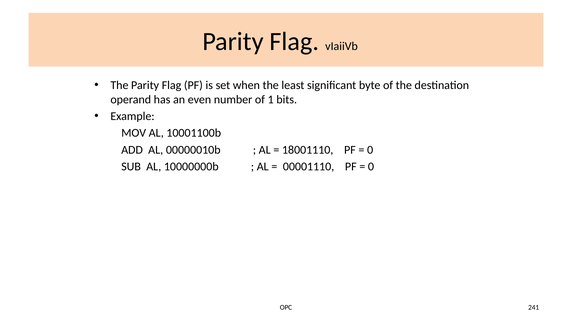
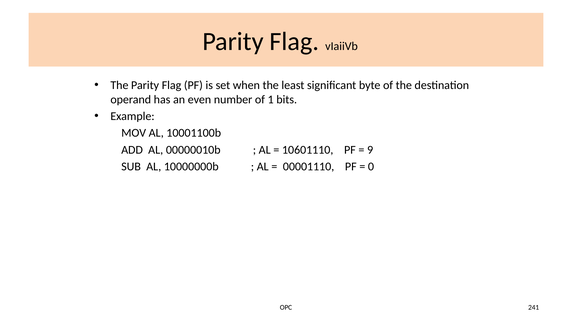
18001110: 18001110 -> 10601110 (308, 150)
0: 0 -> 9 (370, 150)
